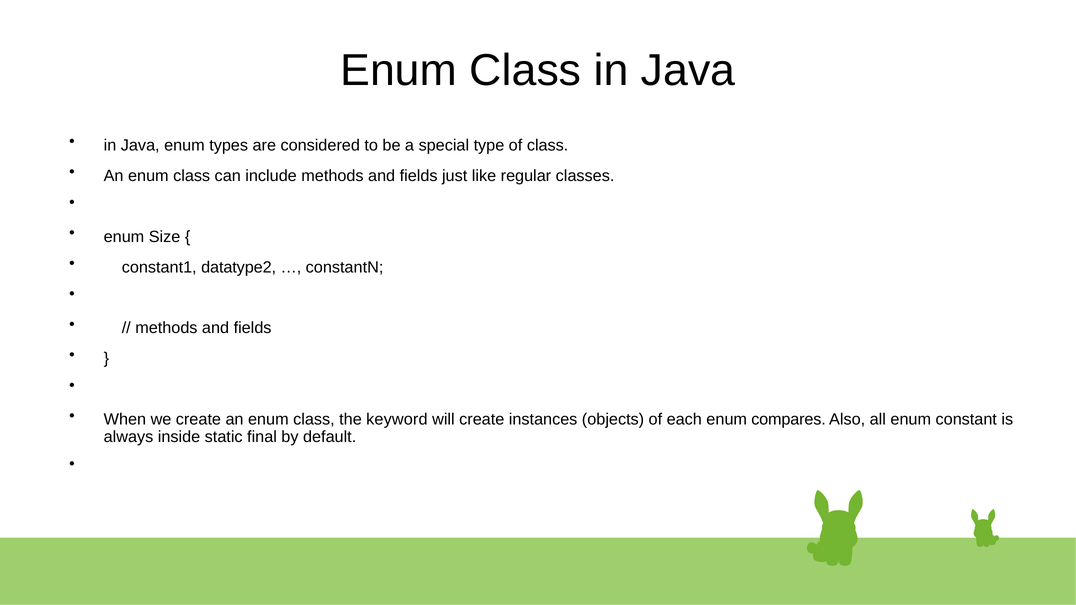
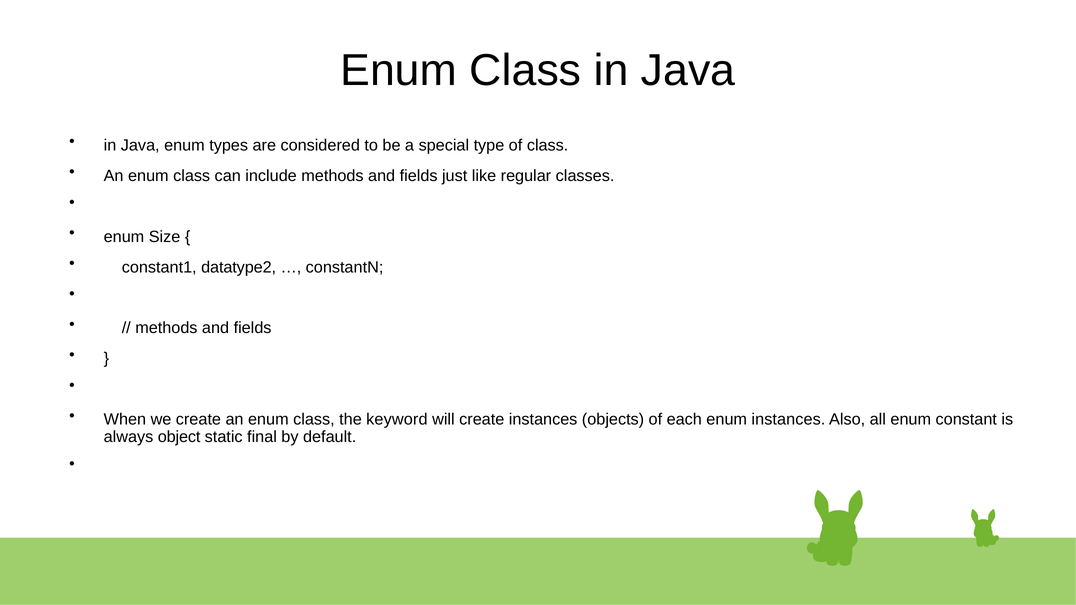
enum compares: compares -> instances (788, 420)
inside: inside -> object (179, 437)
